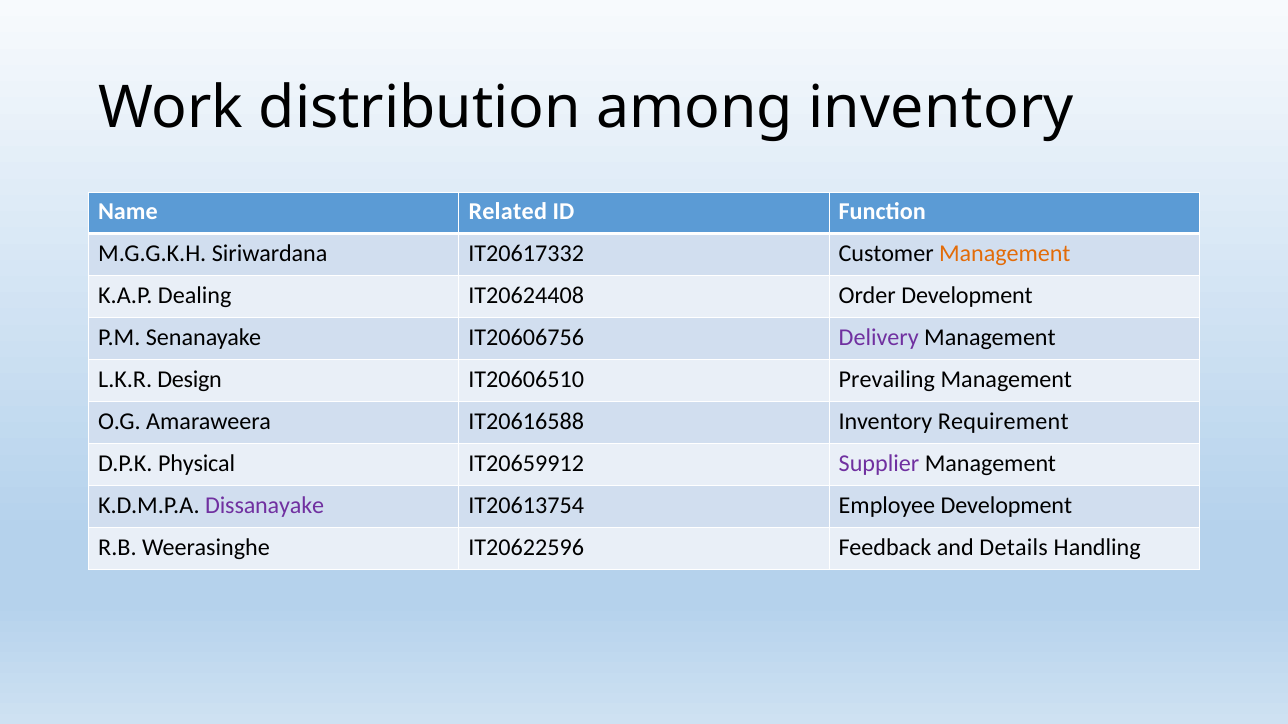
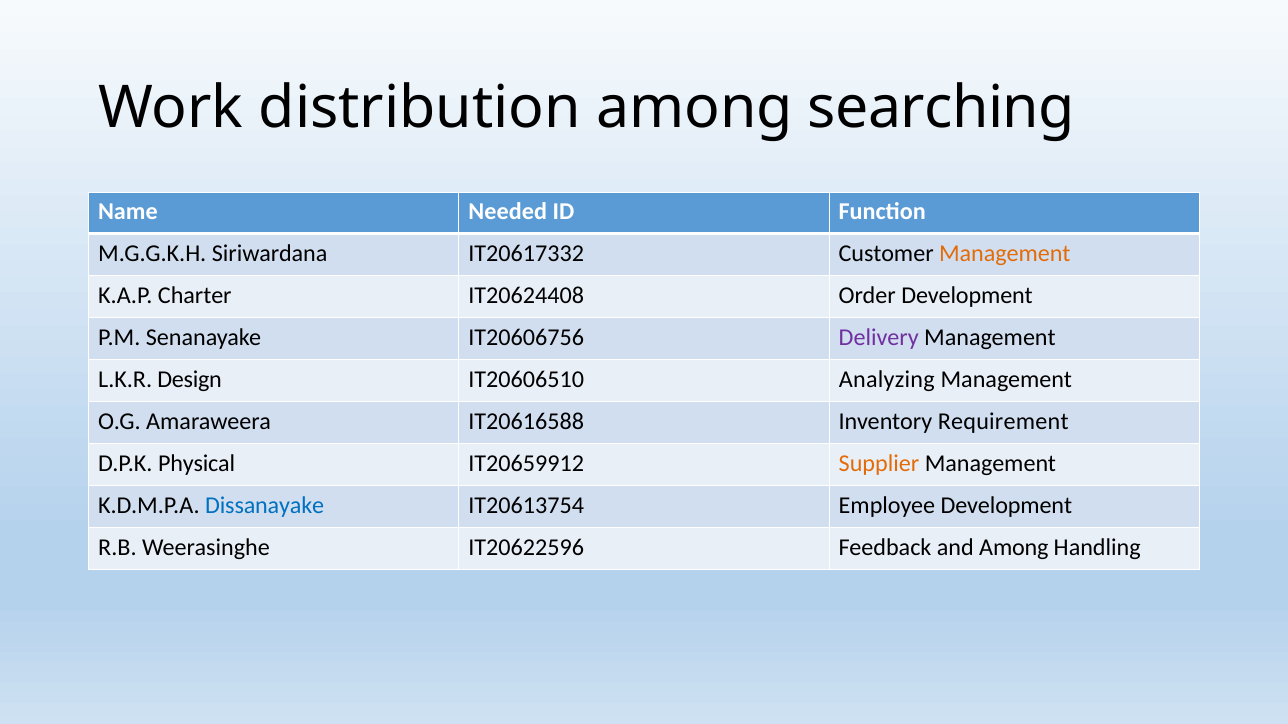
among inventory: inventory -> searching (942, 108)
Related: Related -> Needed (508, 212)
Dealing: Dealing -> Charter (195, 296)
Prevailing: Prevailing -> Analyzing (887, 379)
Supplier colour: purple -> orange (879, 463)
Dissanayake colour: purple -> blue (265, 505)
and Details: Details -> Among (1014, 547)
